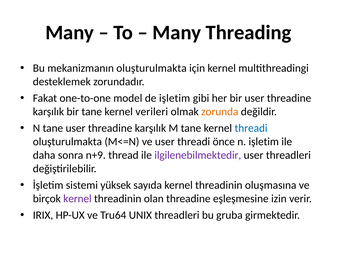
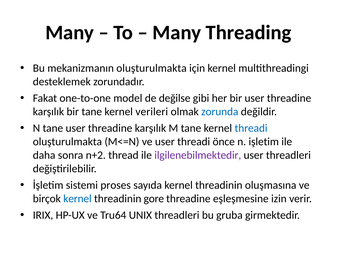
de işletim: işletim -> değilse (175, 98)
zorunda colour: orange -> blue (220, 112)
n+9: n+9 -> n+2 (96, 155)
yüksek: yüksek -> proses (116, 185)
kernel colour: purple -> blue (77, 199)
olan: olan -> gore (154, 199)
